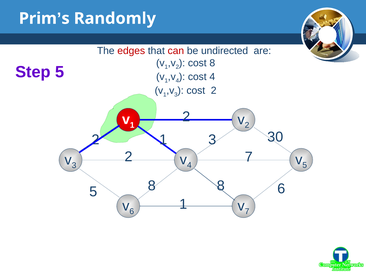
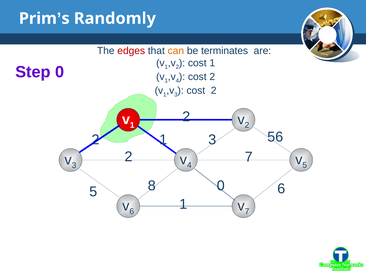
can colour: red -> orange (176, 51)
undirected: undirected -> terminates (225, 51)
cost 8: 8 -> 1 (212, 63)
Step 5: 5 -> 0 (60, 72)
4: 4 -> 2 (212, 77)
30: 30 -> 56 (275, 137)
8 8: 8 -> 0 (221, 186)
